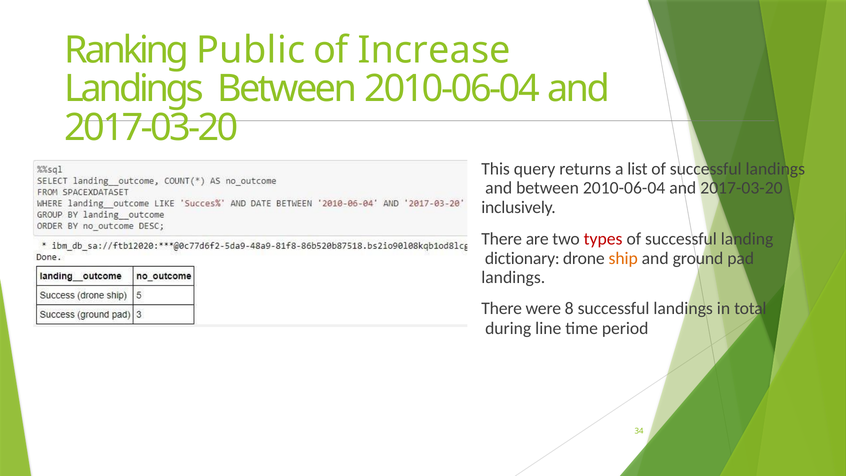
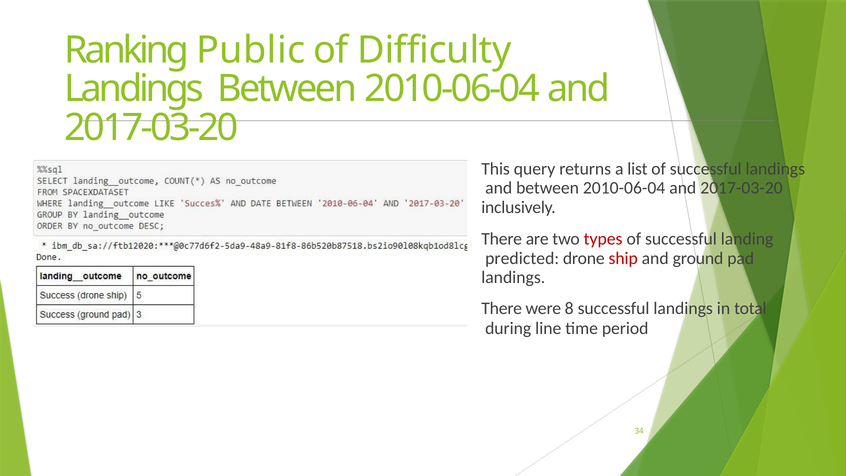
Increase: Increase -> Difficulty (434, 50)
dictionary: dictionary -> predicted (522, 258)
ship colour: orange -> red (623, 258)
